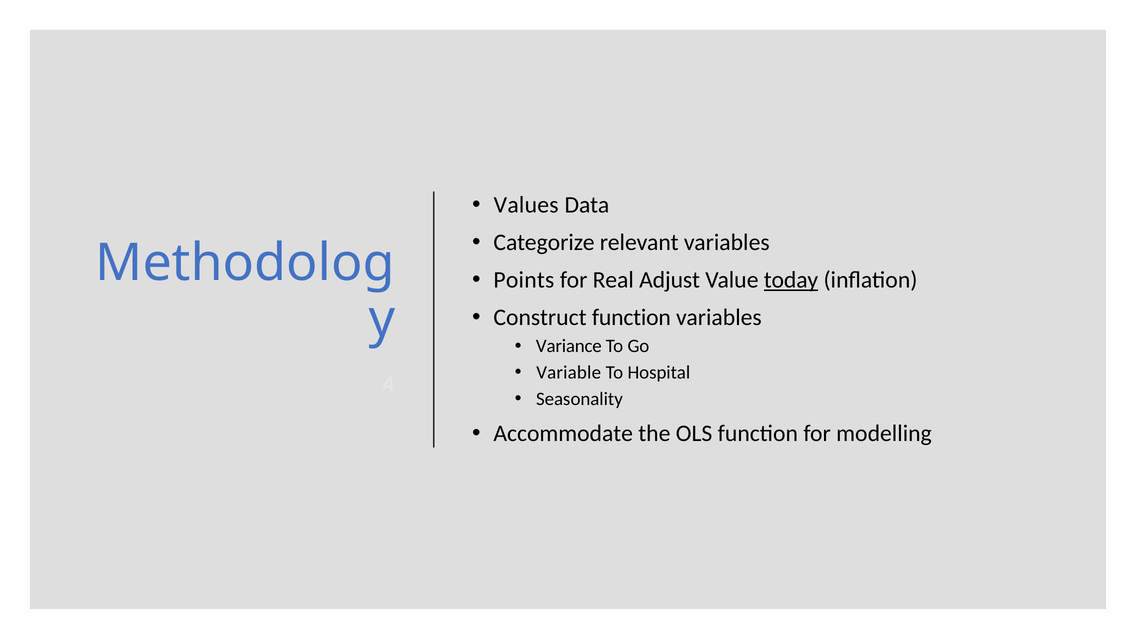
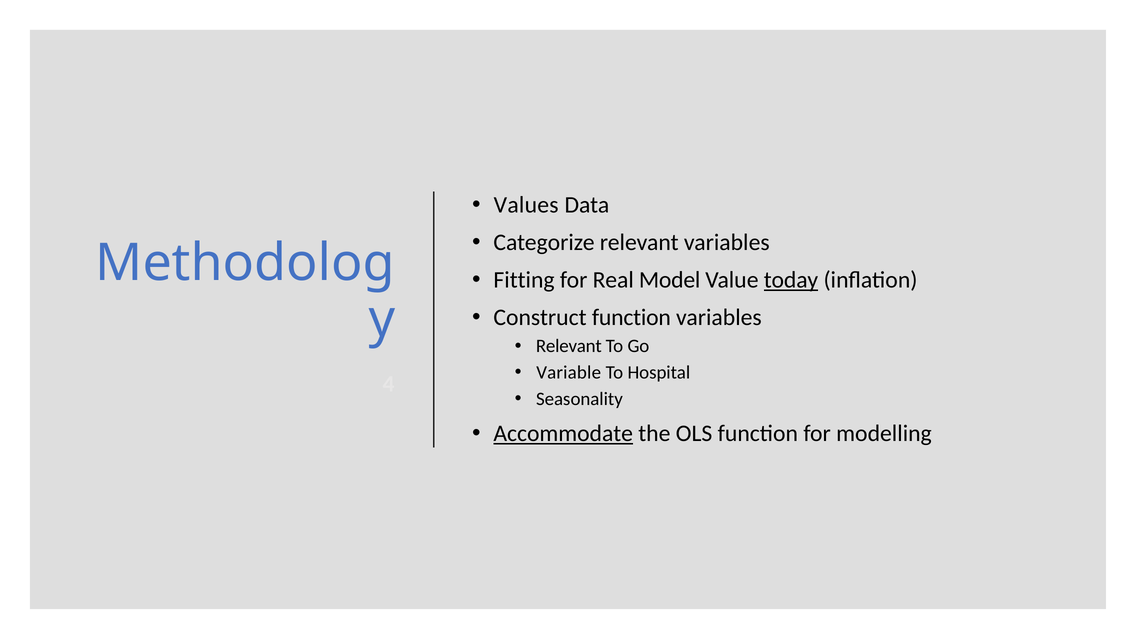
Points: Points -> Fitting (524, 280)
Adjust: Adjust -> Model (670, 280)
Variance: Variance -> Relevant (569, 346)
Accommodate underline: none -> present (563, 434)
